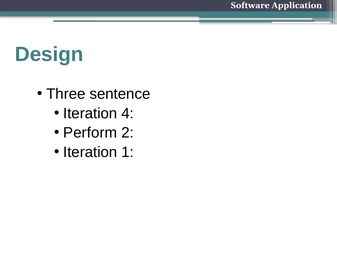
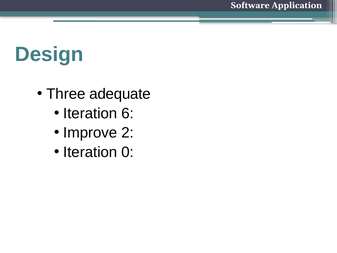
sentence: sentence -> adequate (120, 94)
4: 4 -> 6 (128, 113)
Perform: Perform -> Improve (90, 133)
1: 1 -> 0 (128, 152)
